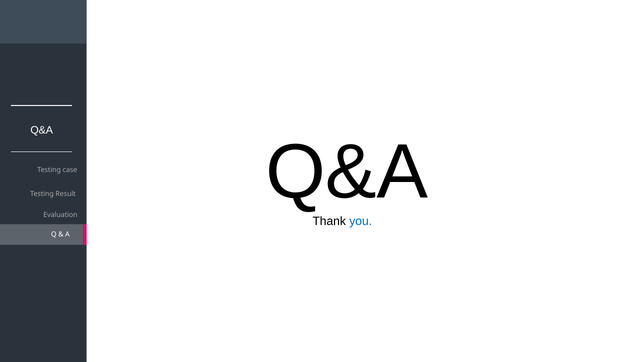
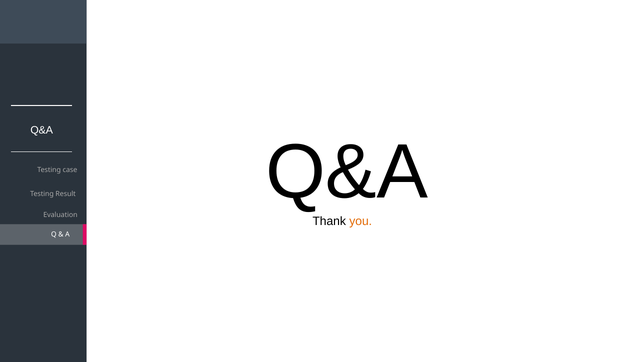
you colour: blue -> orange (361, 221)
